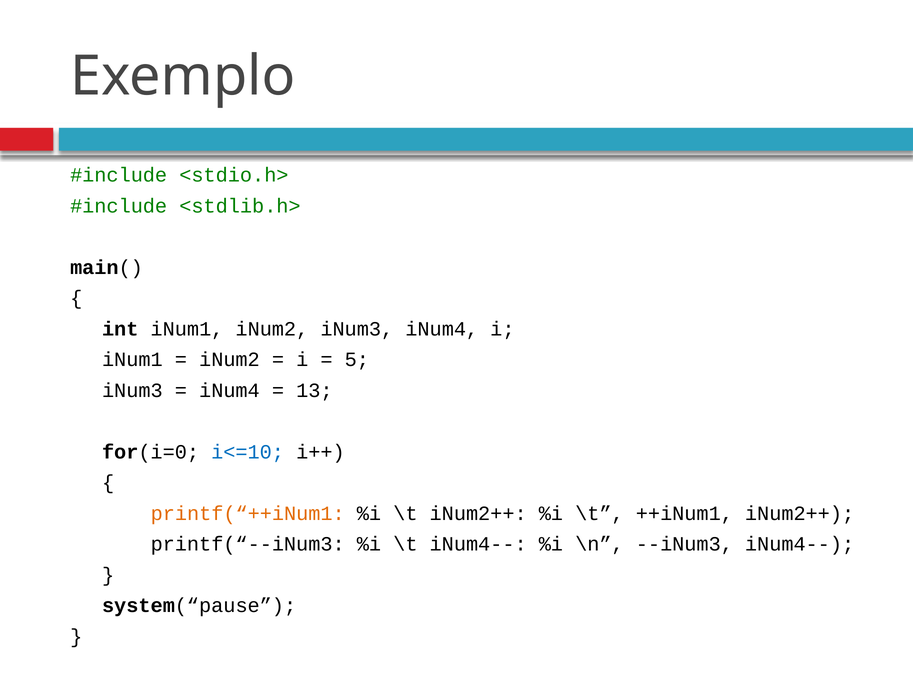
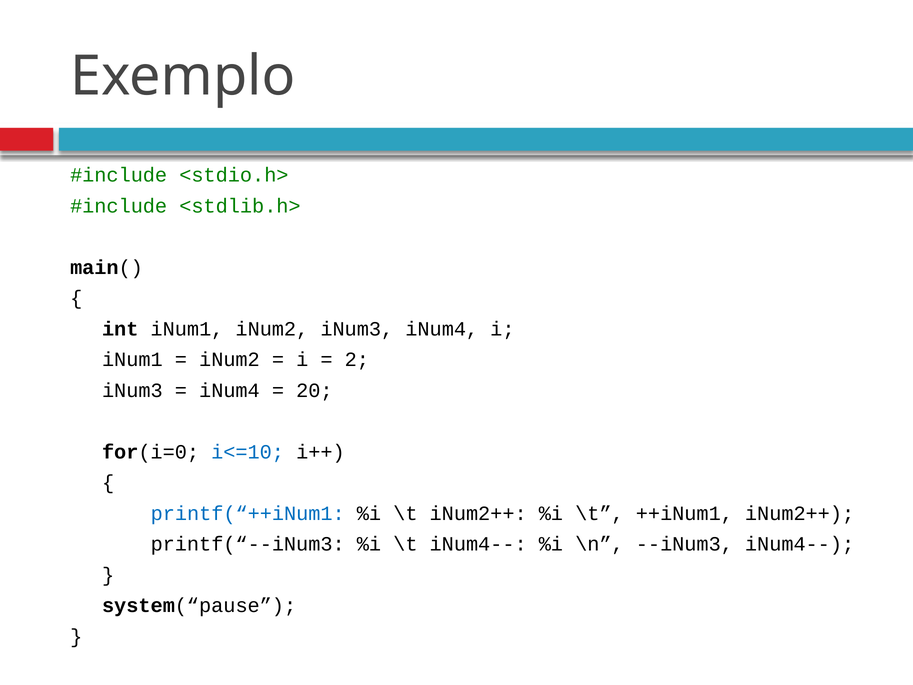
5: 5 -> 2 (357, 359)
13: 13 -> 20 (314, 390)
printf(“++iNum1 colour: orange -> blue (248, 513)
